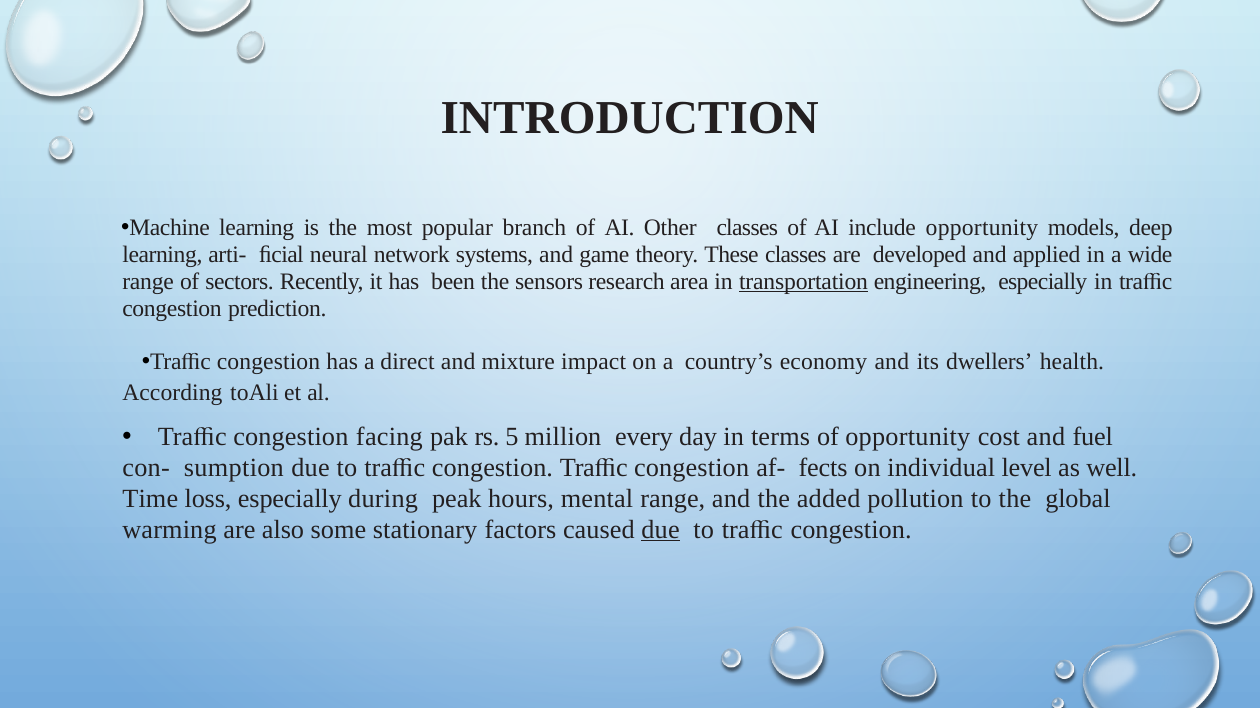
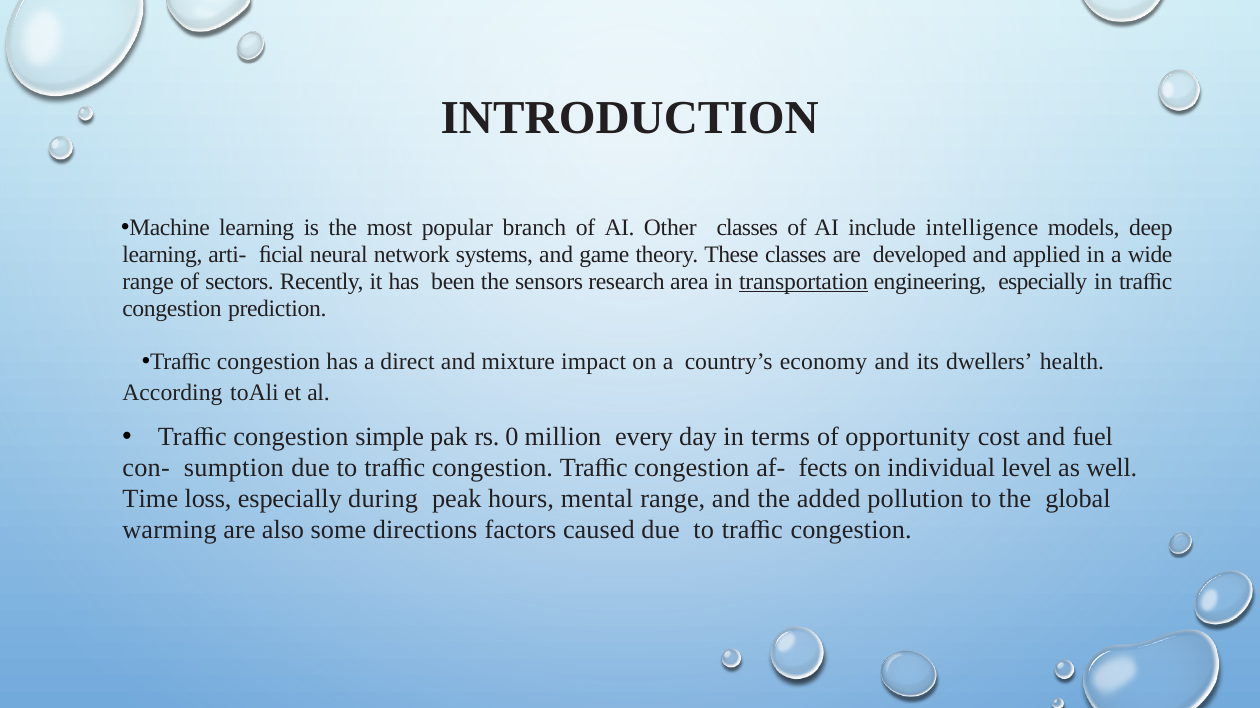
include opportunity: opportunity -> intelligence (982, 228)
facing: facing -> simple (390, 438)
5: 5 -> 0 (512, 438)
stationary: stationary -> directions (425, 530)
due underline: present -> none (661, 530)
